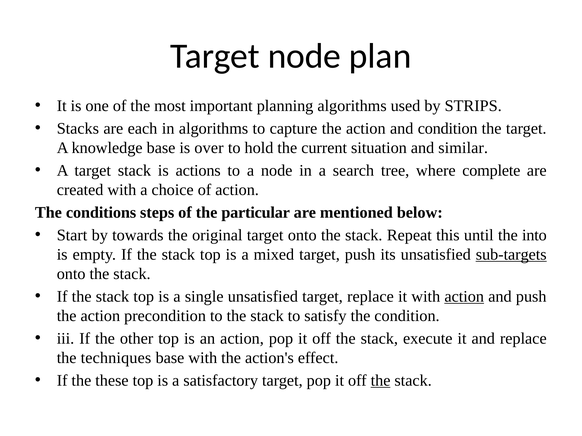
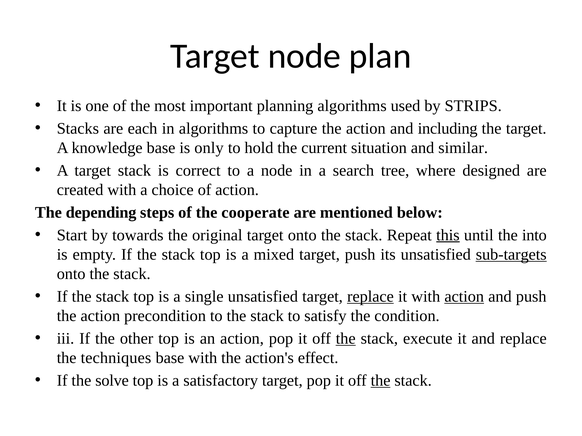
and condition: condition -> including (448, 129)
over: over -> only (209, 148)
actions: actions -> correct (198, 171)
complete: complete -> designed (491, 171)
conditions: conditions -> depending (101, 213)
particular: particular -> cooperate (255, 213)
this underline: none -> present (448, 235)
replace underline: none -> present (370, 297)
the underline: none -> present (346, 339)
these: these -> solve (112, 381)
